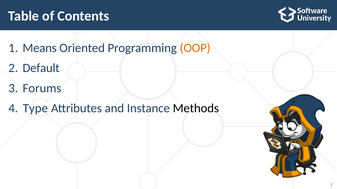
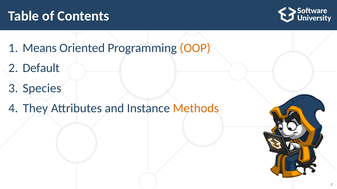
Forums: Forums -> Species (42, 88)
Type: Type -> They (35, 109)
Methods colour: black -> orange (196, 109)
